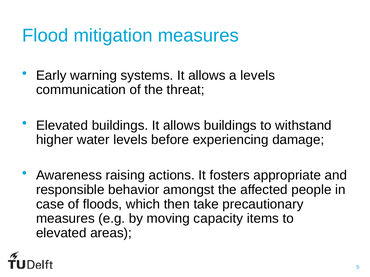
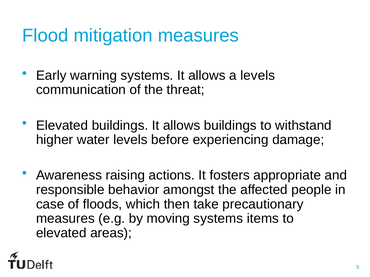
moving capacity: capacity -> systems (218, 219)
